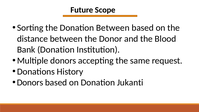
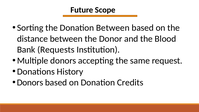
Bank Donation: Donation -> Requests (56, 50)
Jukanti: Jukanti -> Credits (130, 82)
